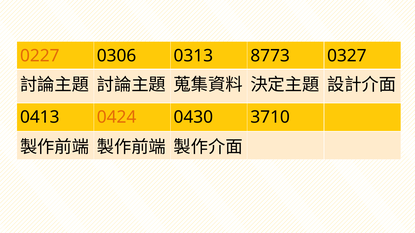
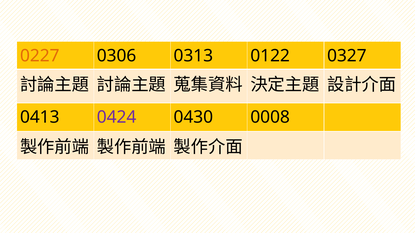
8773: 8773 -> 0122 (270, 56)
0424 colour: orange -> purple (117, 118)
3710: 3710 -> 0008 (270, 118)
